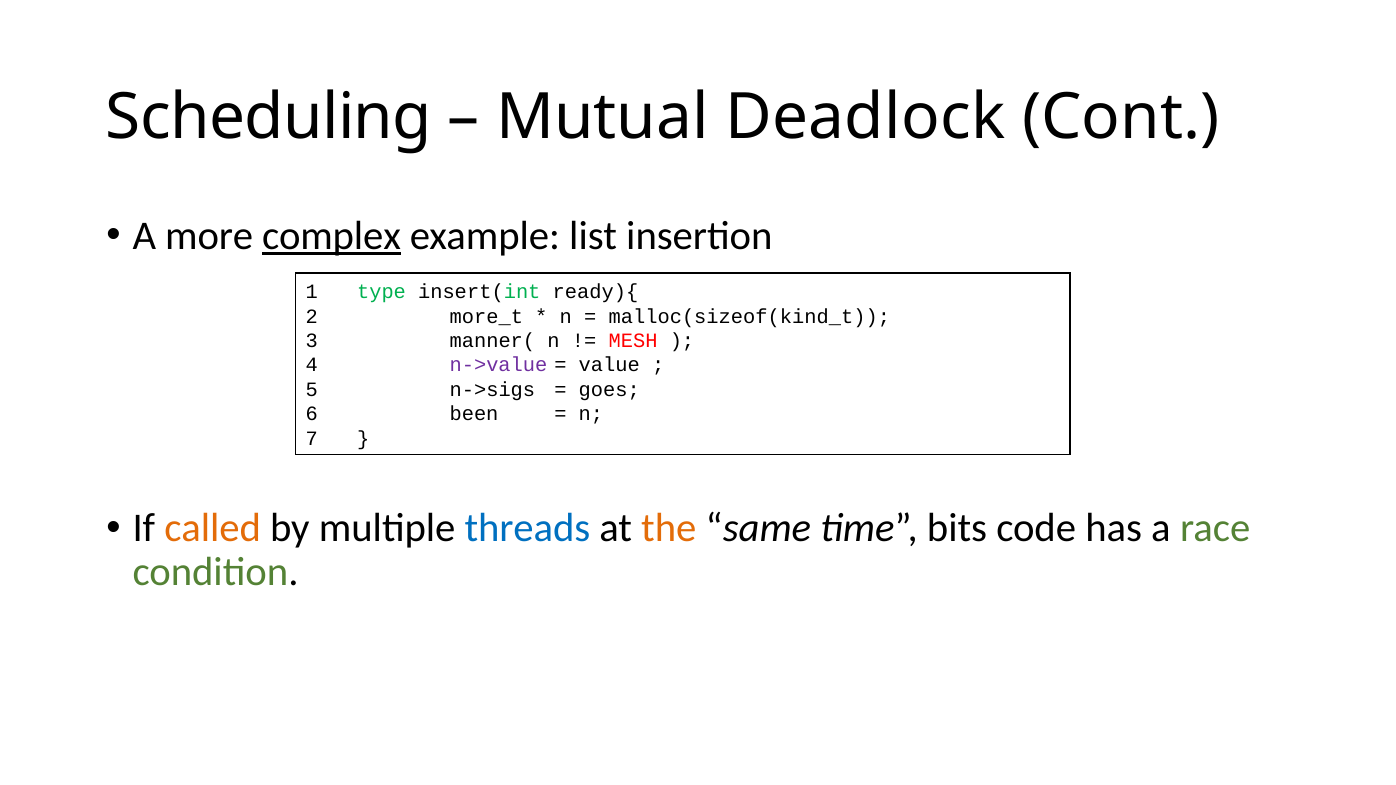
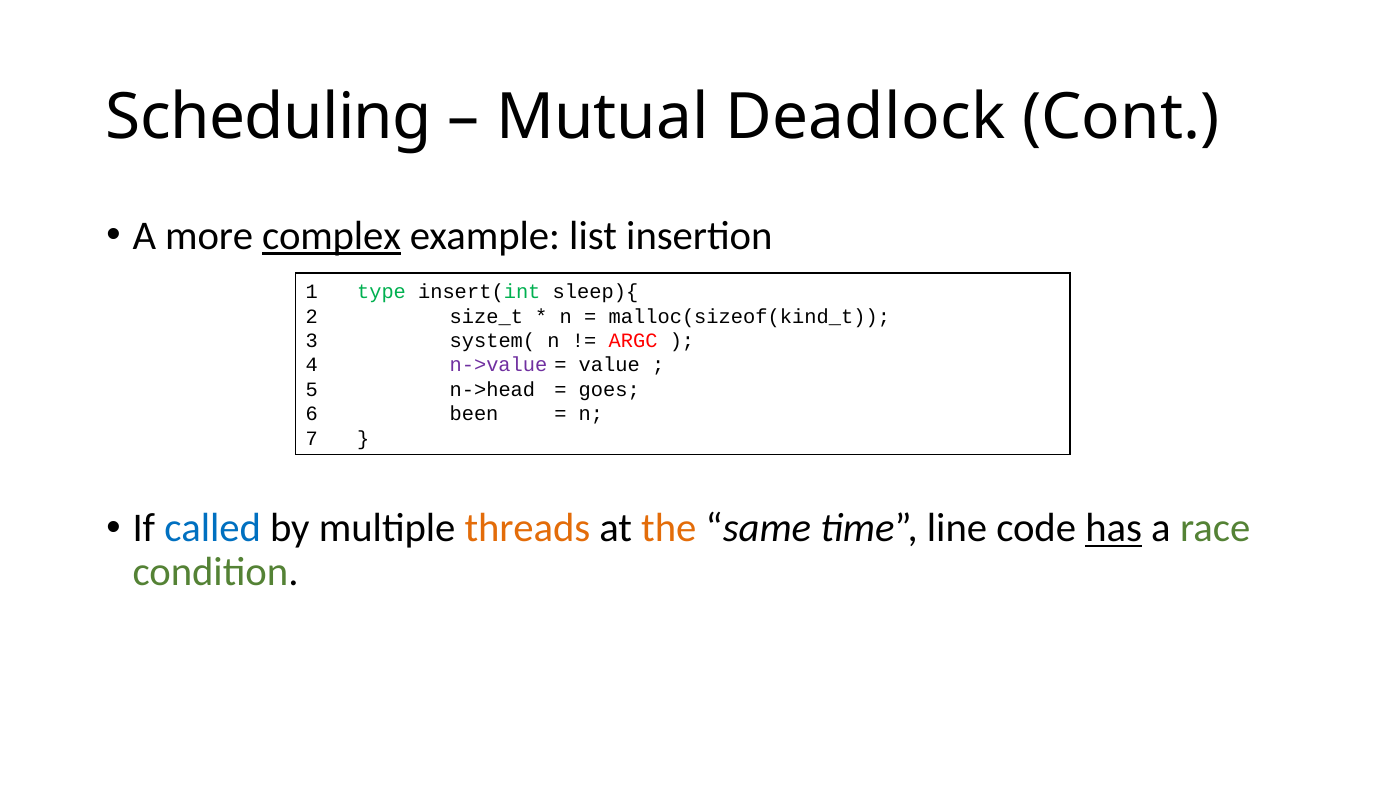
ready){: ready){ -> sleep){ (595, 292)
more_t: more_t -> size_t (486, 316)
manner(: manner( -> system( (492, 341)
MESH: MESH -> ARGC (633, 341)
n->sigs: n->sigs -> n->head (492, 390)
called colour: orange -> blue (213, 529)
threads colour: blue -> orange (527, 529)
bits: bits -> line (957, 529)
has underline: none -> present (1114, 529)
